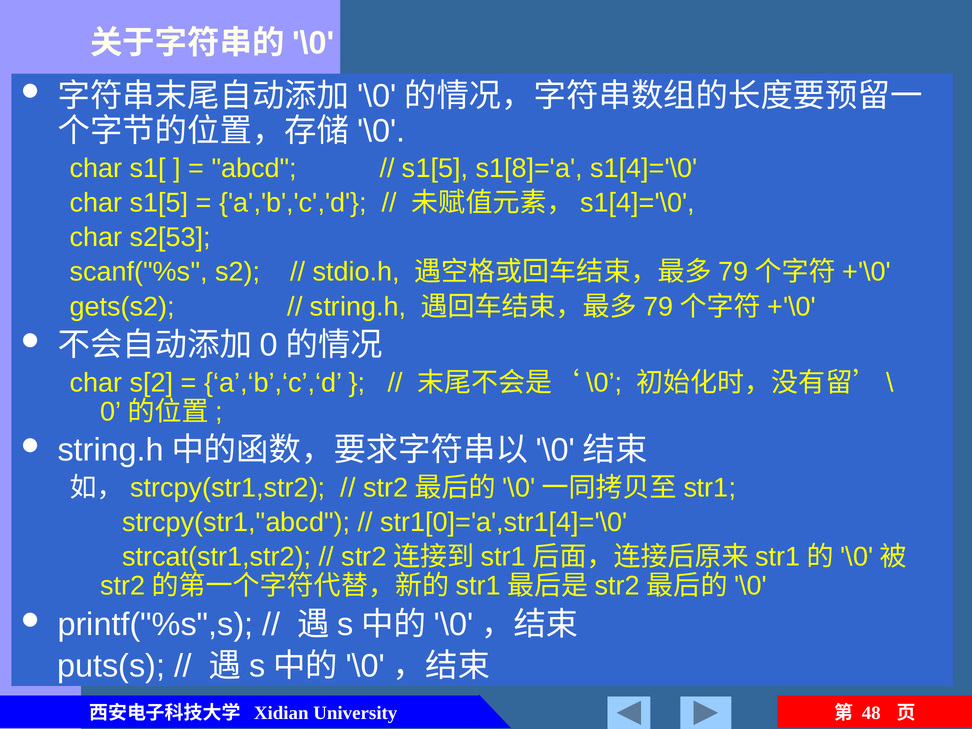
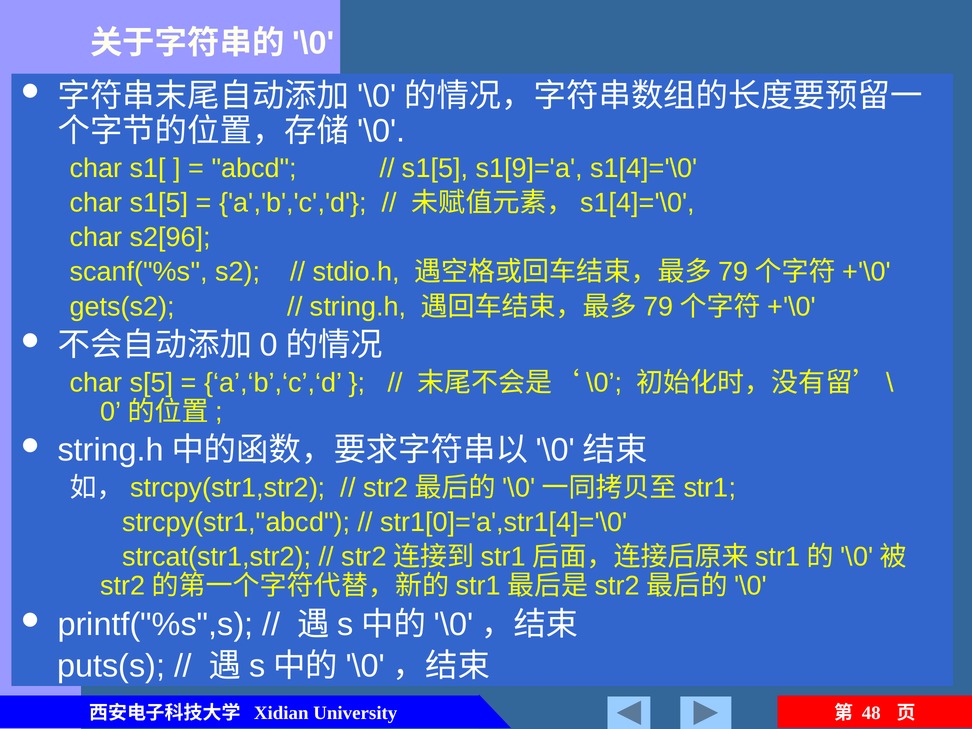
s1[8]='a: s1[8]='a -> s1[9]='a (529, 168)
s2[53: s2[53 -> s2[96 (170, 237)
s[2: s[2 -> s[5 (152, 383)
